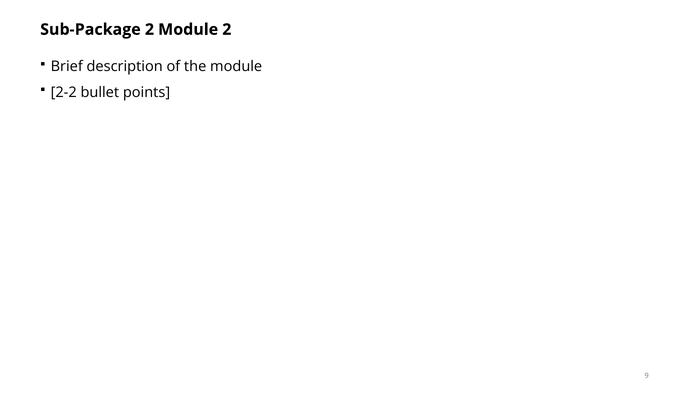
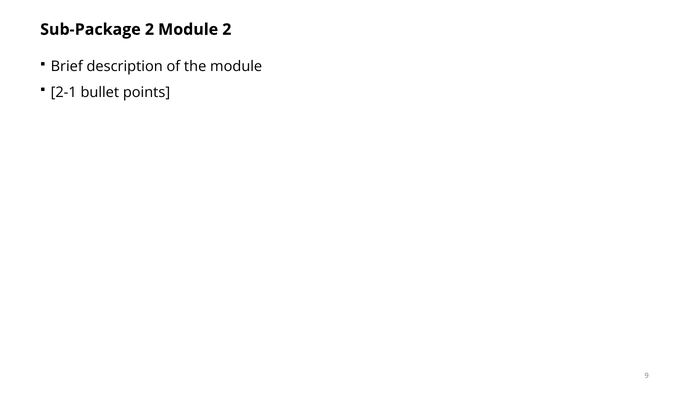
2-2: 2-2 -> 2-1 (64, 92)
